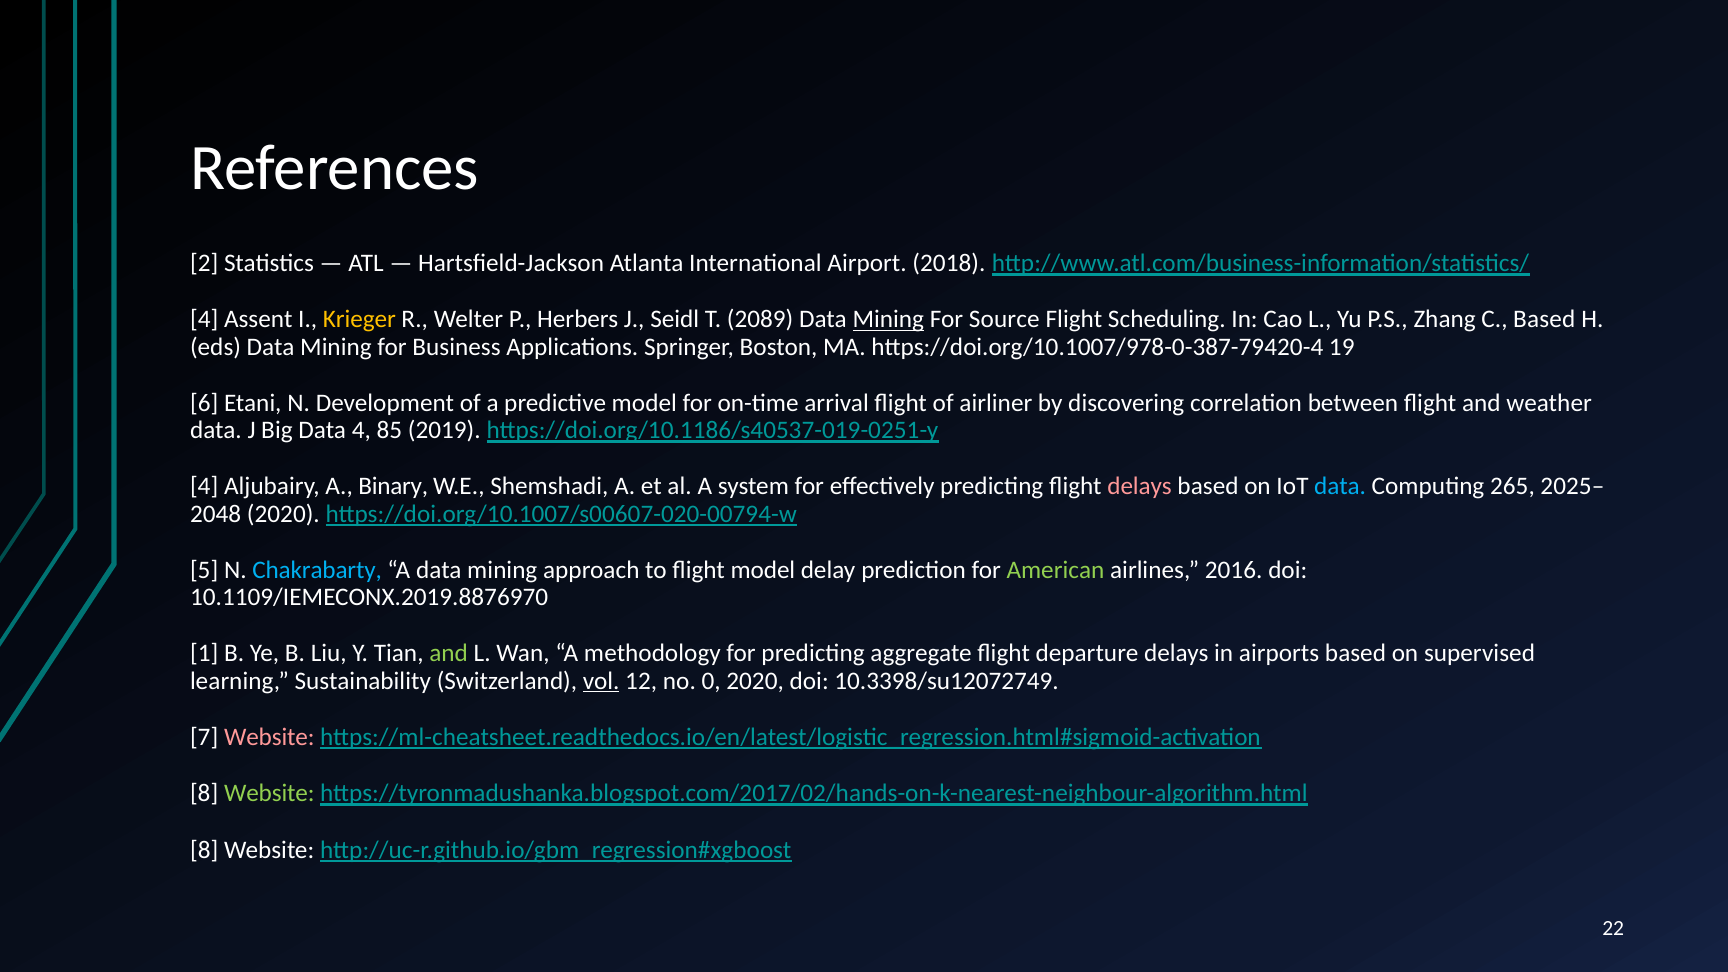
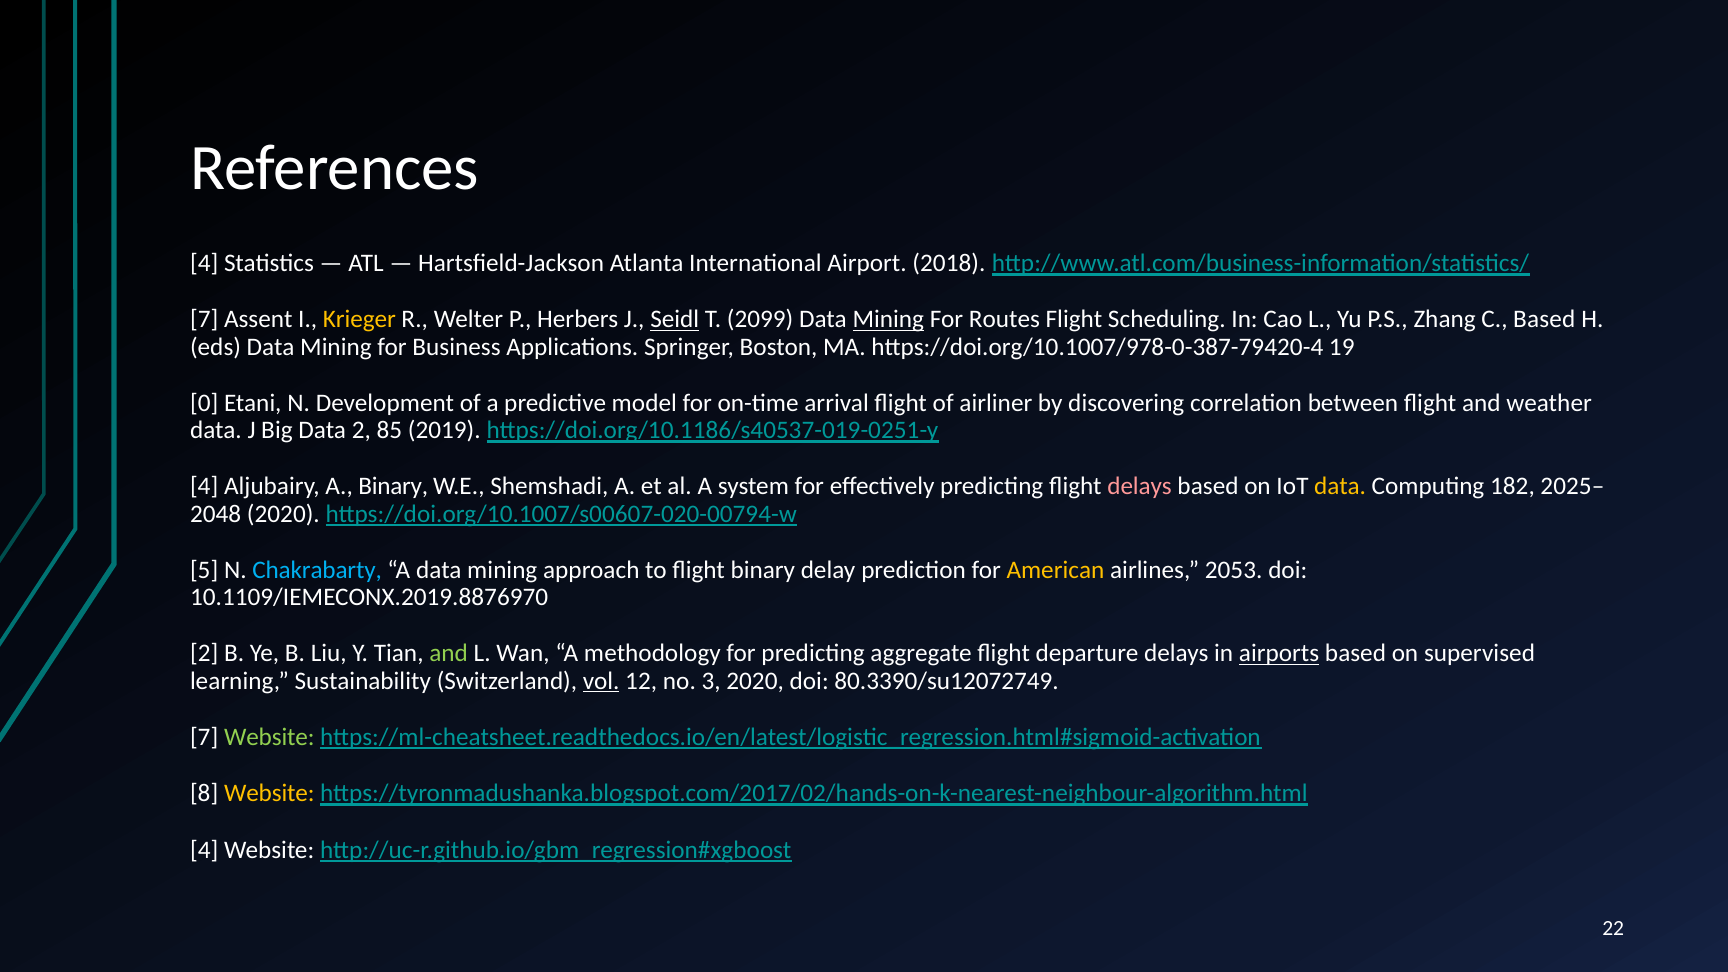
2: 2 -> 4 (204, 264)
4: 4 -> 7 (204, 320)
Seidl underline: none -> present (675, 320)
2089: 2089 -> 2099 (760, 320)
Source: Source -> Routes (1004, 320)
6: 6 -> 0 (204, 403)
Data 4: 4 -> 2 (361, 431)
data colour: light blue -> yellow (1340, 487)
265: 265 -> 182 (1512, 487)
flight model: model -> binary (763, 570)
American colour: light green -> yellow (1055, 570)
2016: 2016 -> 2053 (1234, 570)
1: 1 -> 2 (204, 654)
airports underline: none -> present (1279, 654)
0: 0 -> 3 (711, 681)
10.3398/su12072749: 10.3398/su12072749 -> 80.3390/su12072749 (947, 681)
Website colour: pink -> light green (269, 737)
Website colour: light green -> yellow (269, 794)
8: 8 -> 4 (204, 850)
